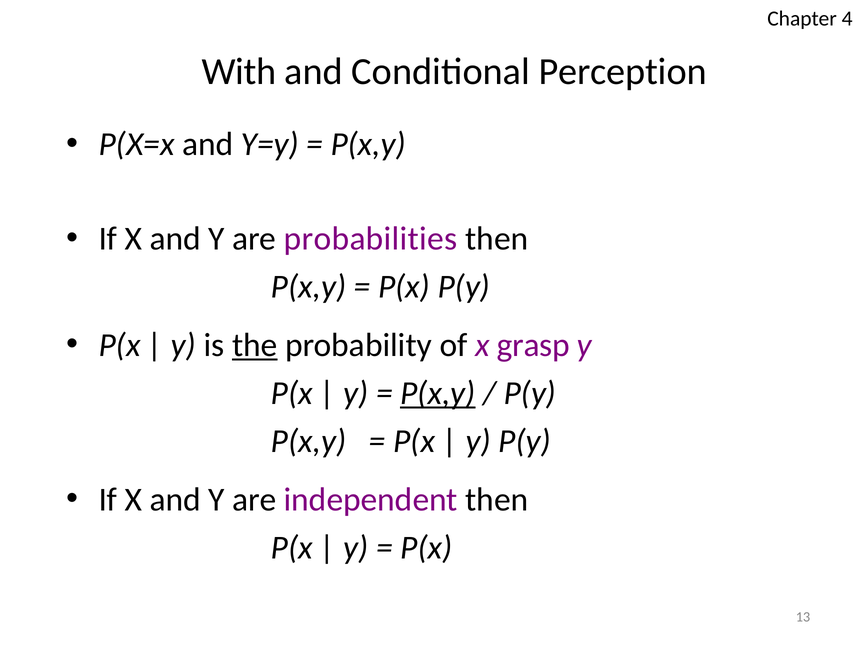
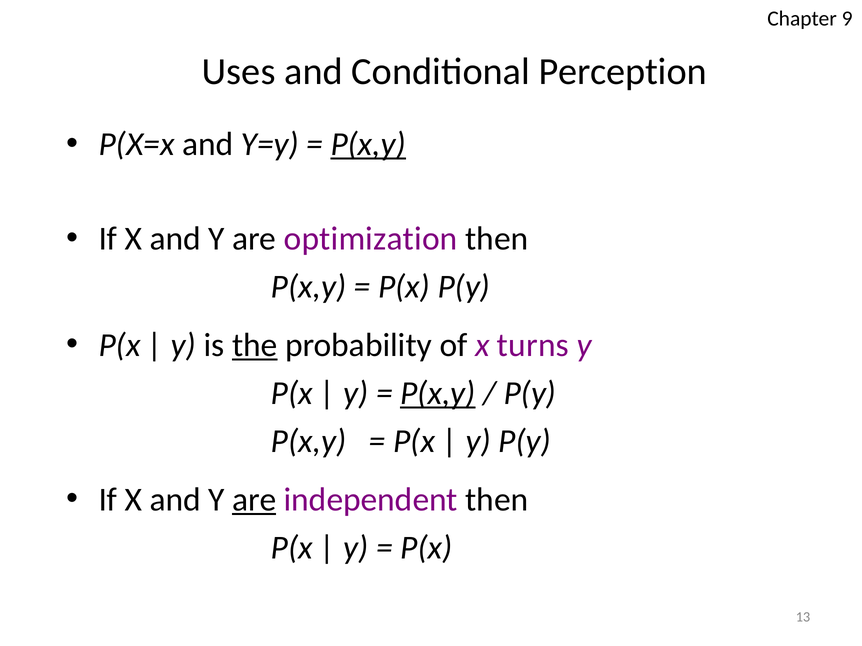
4: 4 -> 9 (847, 19)
With: With -> Uses (239, 72)
P(x,y underline: none -> present (368, 144)
probabilities: probabilities -> optimization (371, 239)
grasp: grasp -> turns (533, 345)
are underline: none -> present (254, 500)
